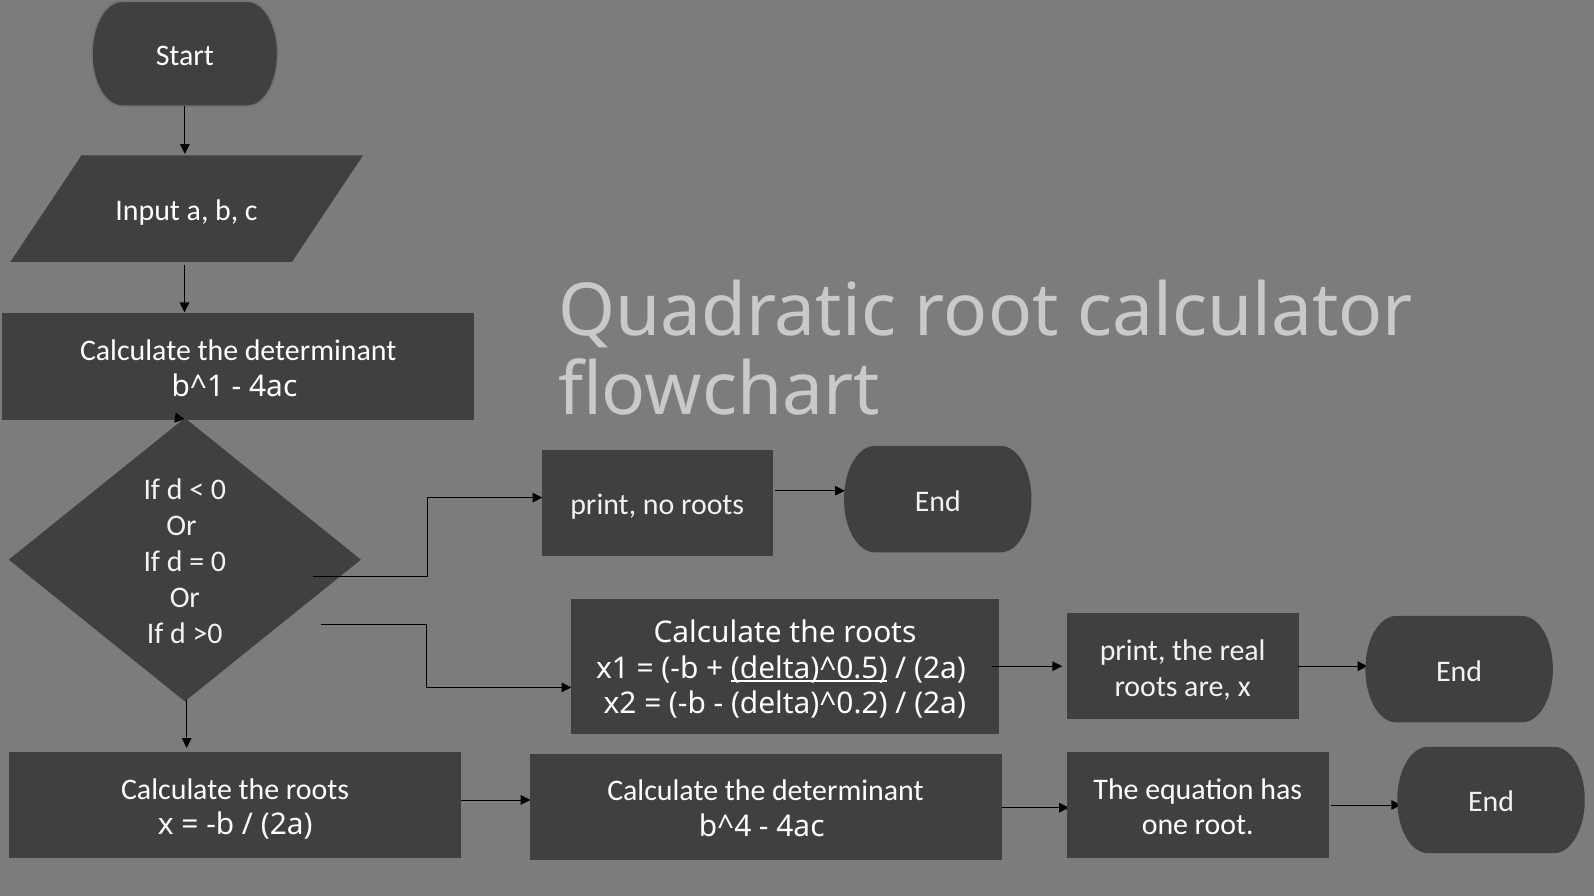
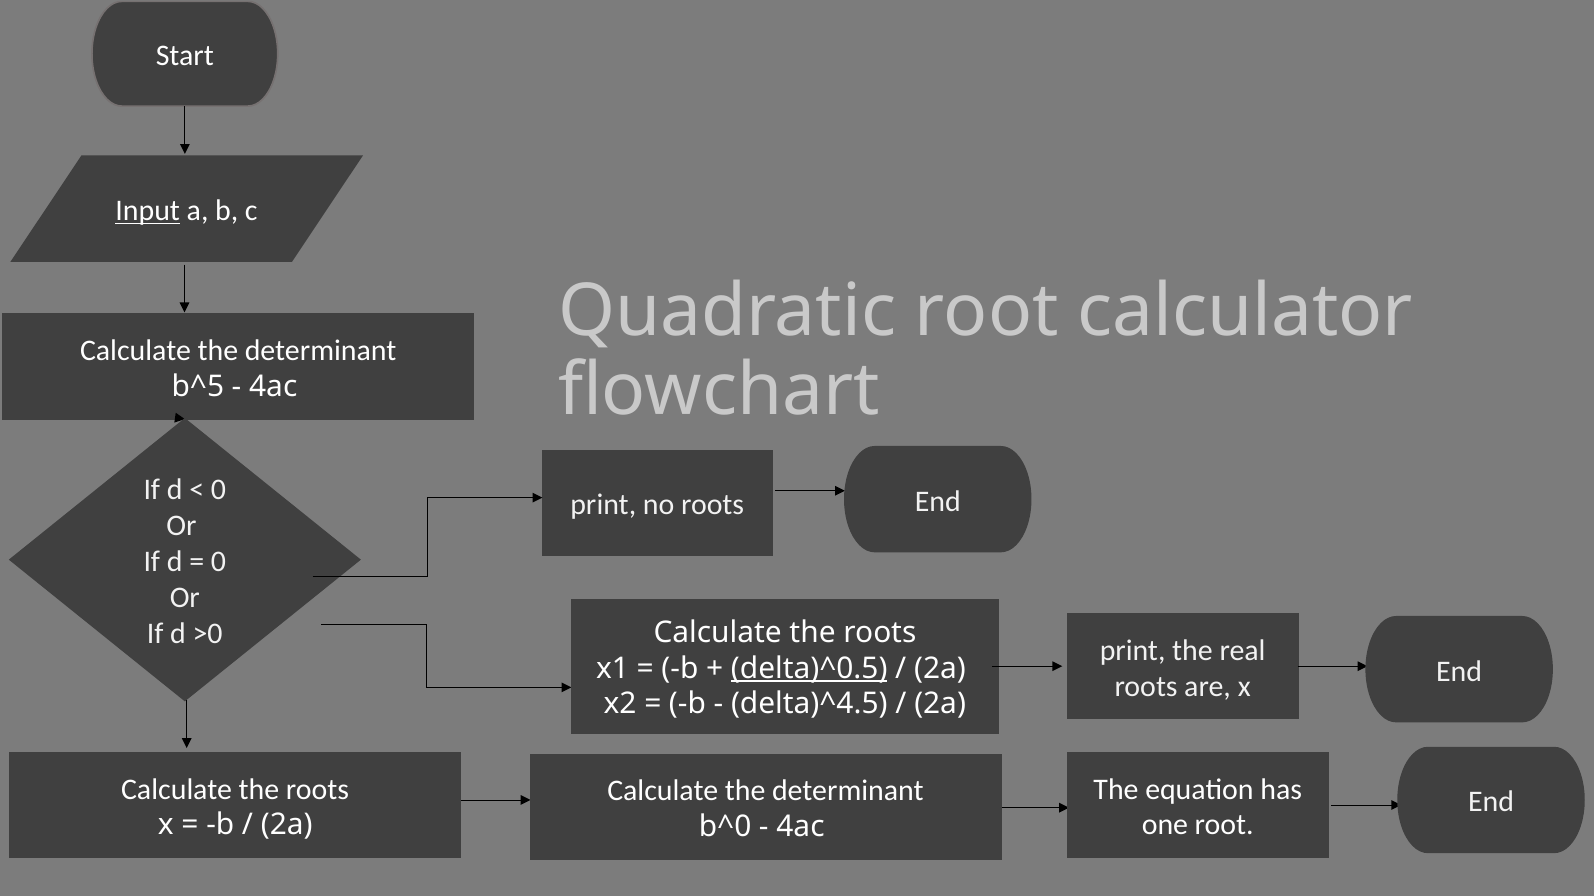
Input underline: none -> present (148, 211)
b^1: b^1 -> b^5 (198, 387)
delta)^0.2: delta)^0.2 -> delta)^4.5 (809, 705)
b^4: b^4 -> b^0 (725, 827)
